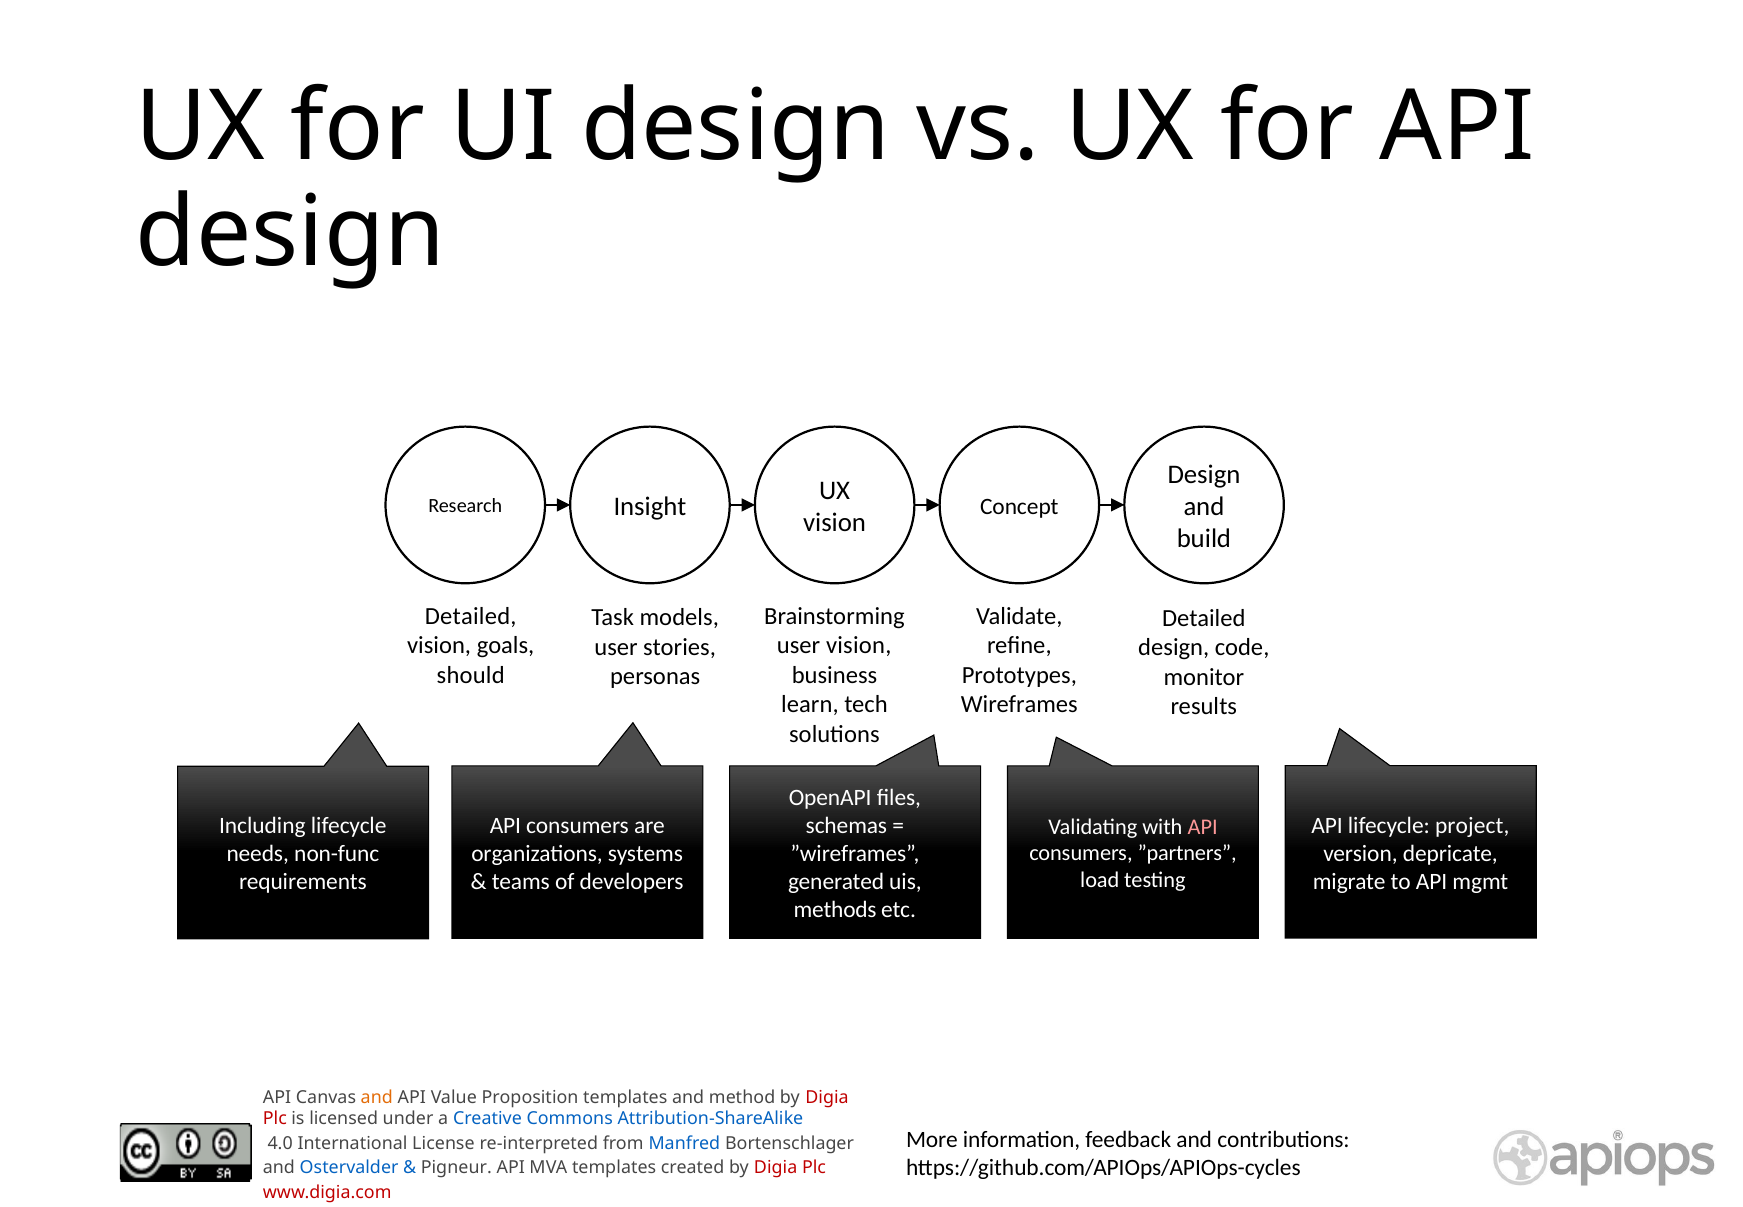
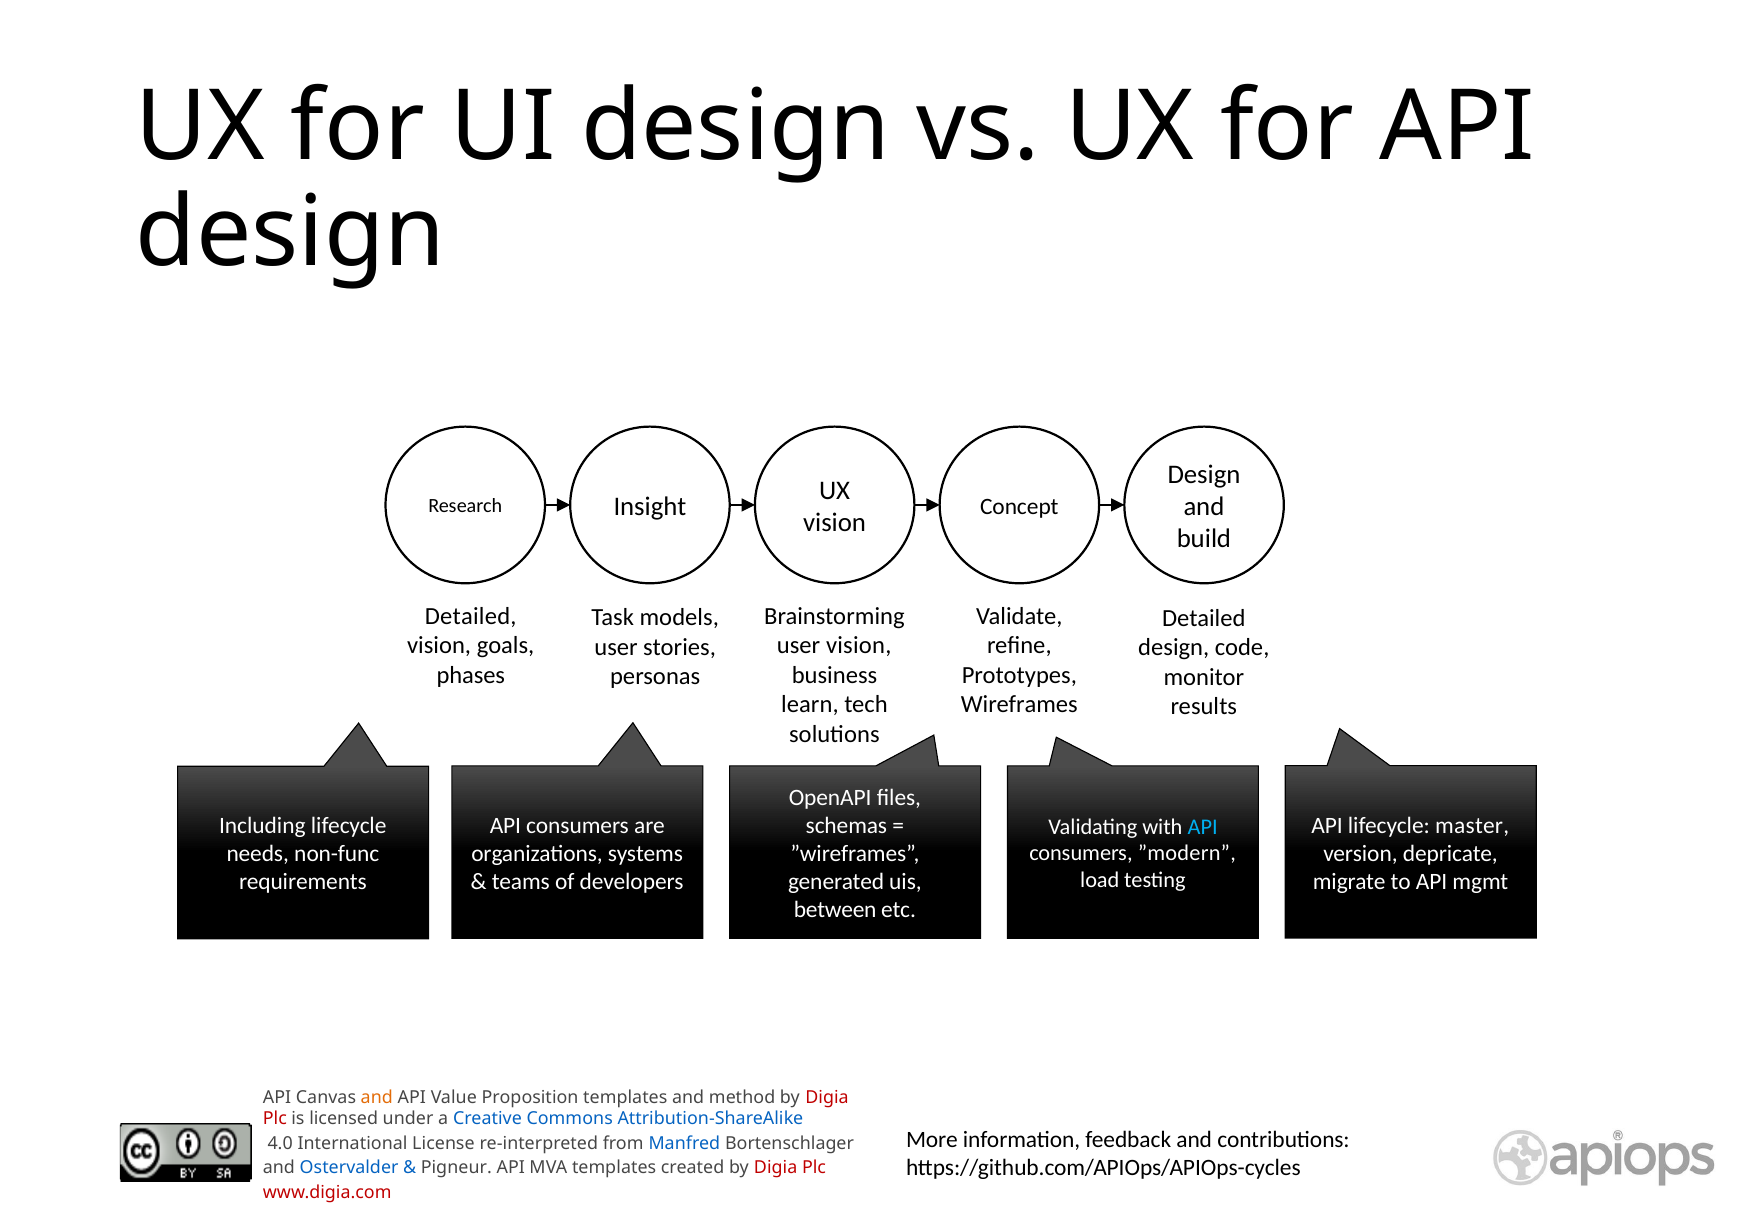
should: should -> phases (471, 675)
project: project -> master (1472, 825)
API colour: pink -> light blue (1203, 827)
”partners: ”partners -> ”modern (1187, 853)
methods: methods -> between (835, 910)
